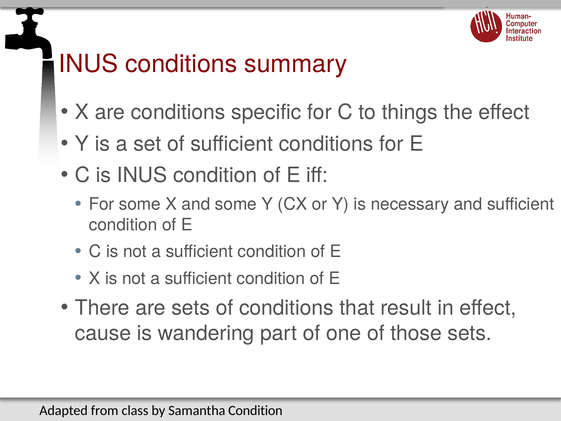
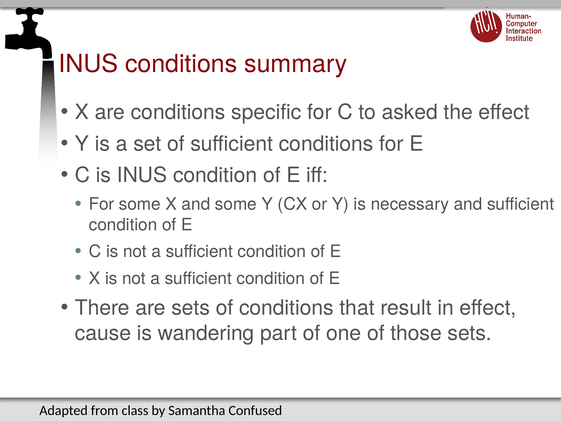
things: things -> asked (410, 112)
Samantha Condition: Condition -> Confused (255, 410)
